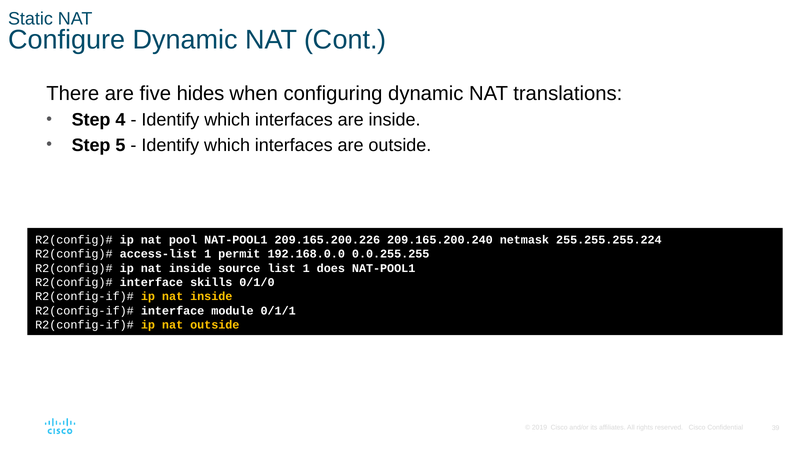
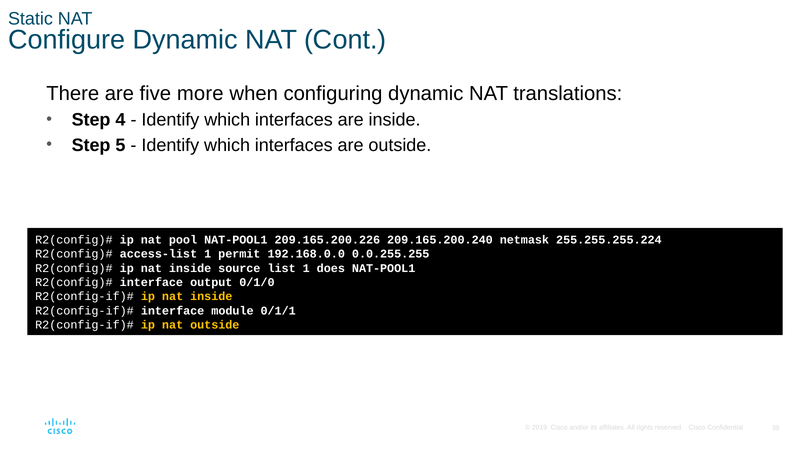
hides: hides -> more (200, 93)
skills: skills -> output (211, 282)
